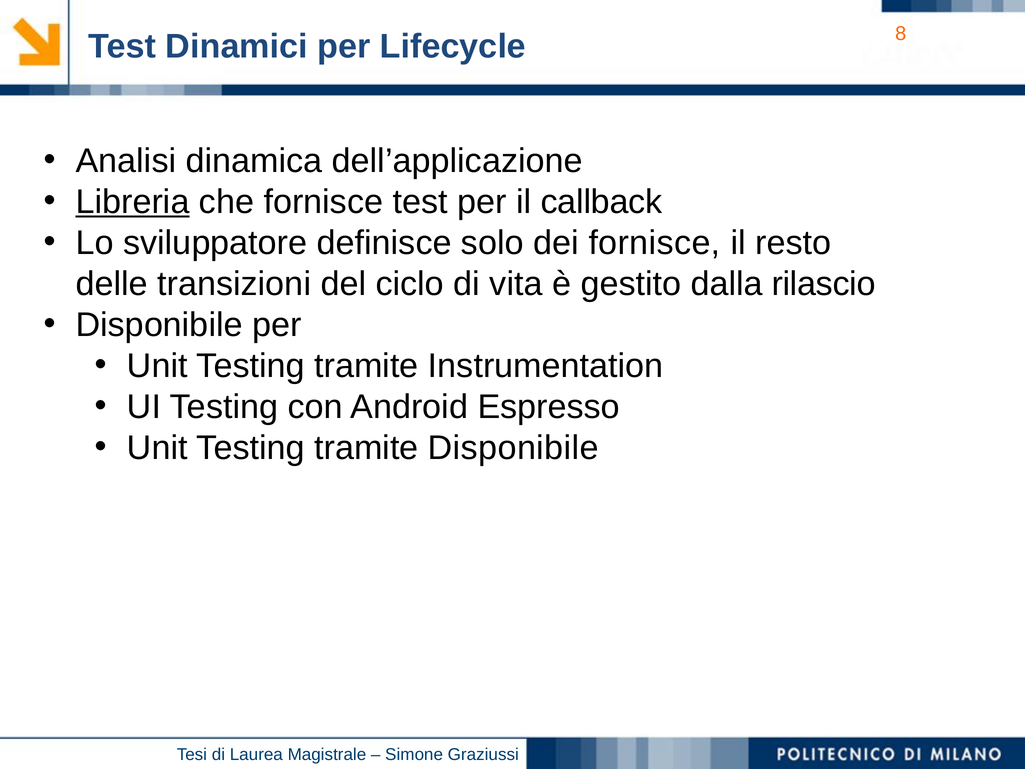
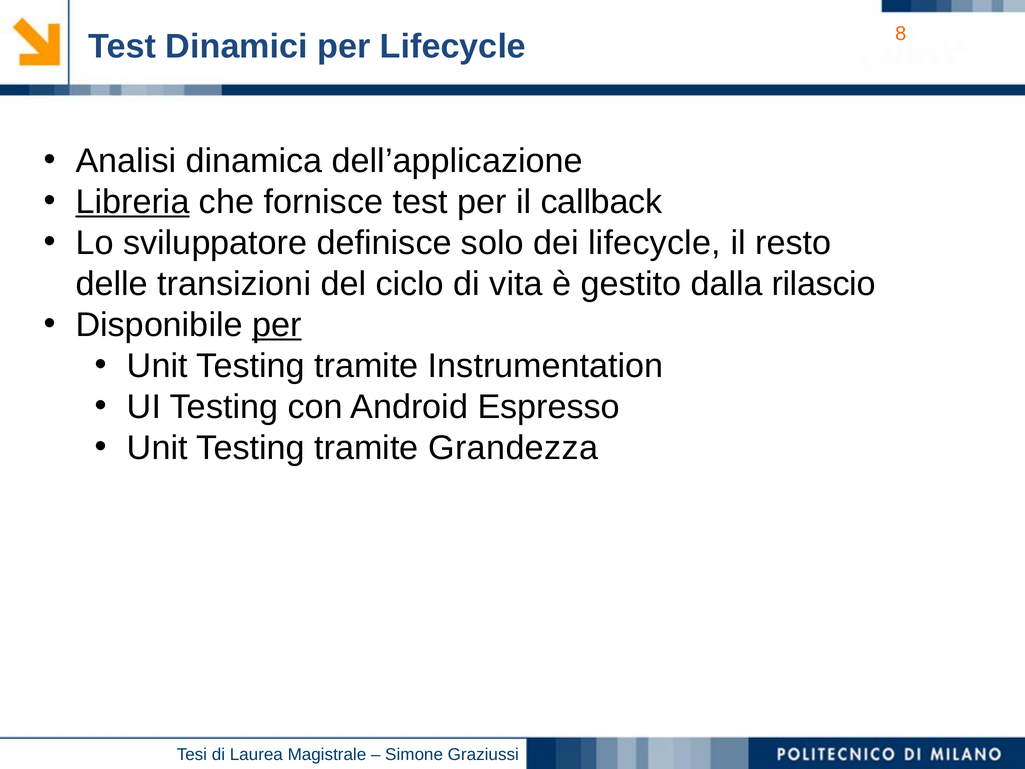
dei fornisce: fornisce -> lifecycle (655, 243)
per underline: none -> present (277, 325)
tramite Disponibile: Disponibile -> Grandezza (513, 448)
